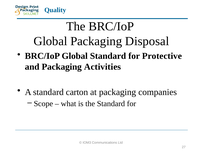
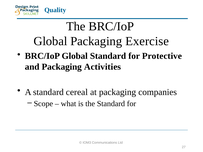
Disposal: Disposal -> Exercise (147, 41)
carton: carton -> cereal (77, 92)
